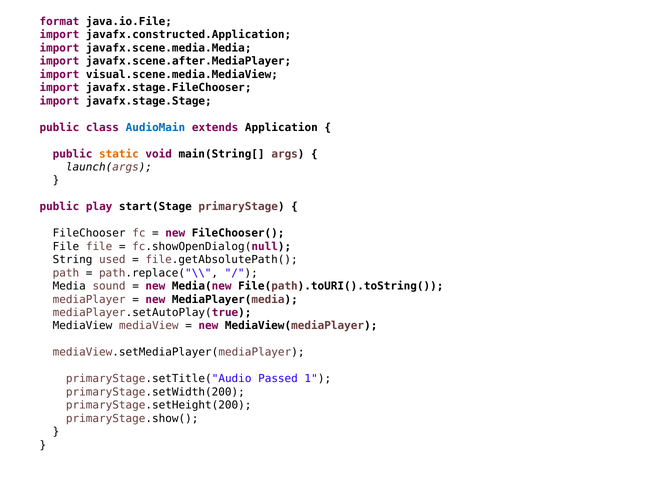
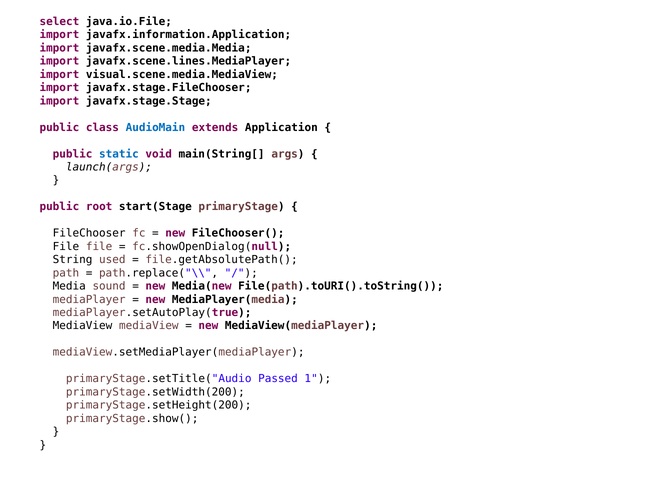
format: format -> select (59, 22)
javafx.constructed.Application: javafx.constructed.Application -> javafx.information.Application (189, 35)
javafx.scene.after.MediaPlayer: javafx.scene.after.MediaPlayer -> javafx.scene.lines.MediaPlayer (189, 61)
static colour: orange -> blue (119, 154)
play: play -> root (99, 207)
